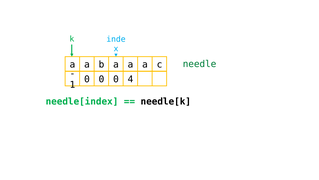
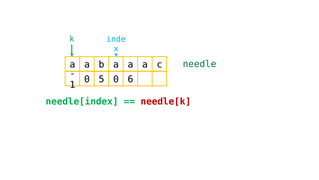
0: 0 -> 5 (101, 79)
4: 4 -> 6 (130, 79)
needle[k colour: black -> red (166, 101)
